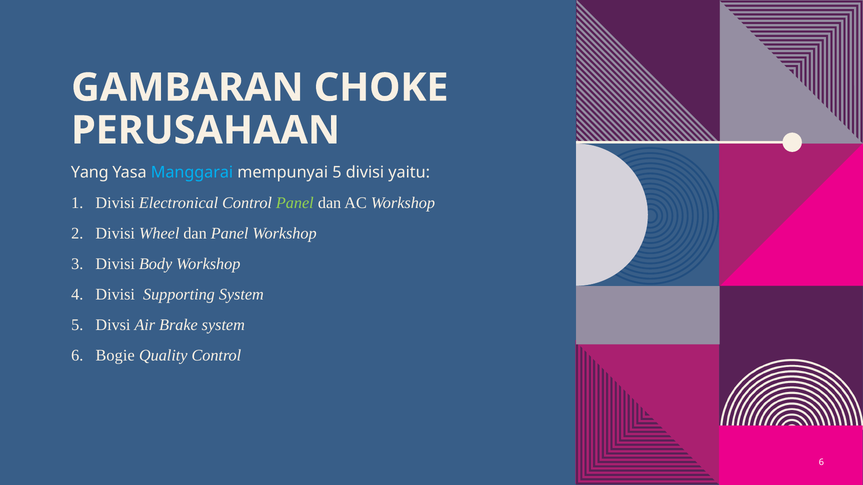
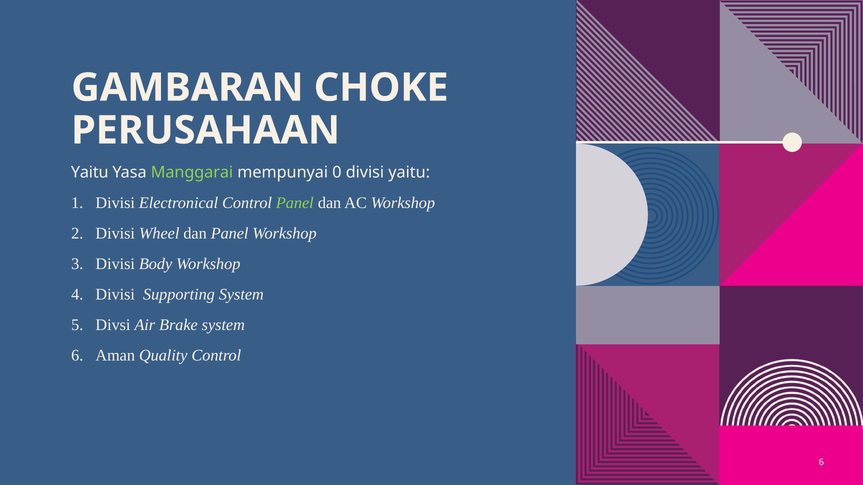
Yang: Yang -> Yaitu (90, 172)
Manggarai colour: light blue -> light green (192, 172)
mempunyai 5: 5 -> 0 (337, 172)
Bogie: Bogie -> Aman (115, 356)
